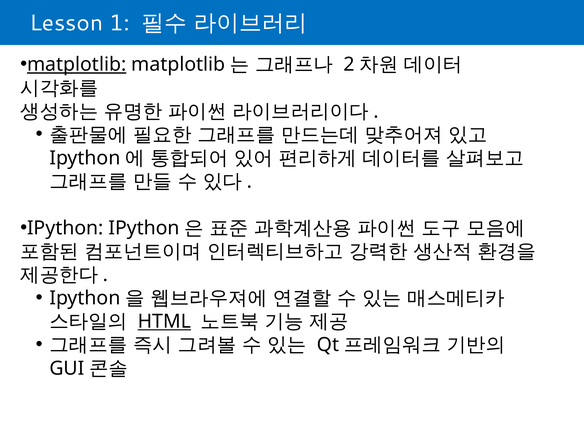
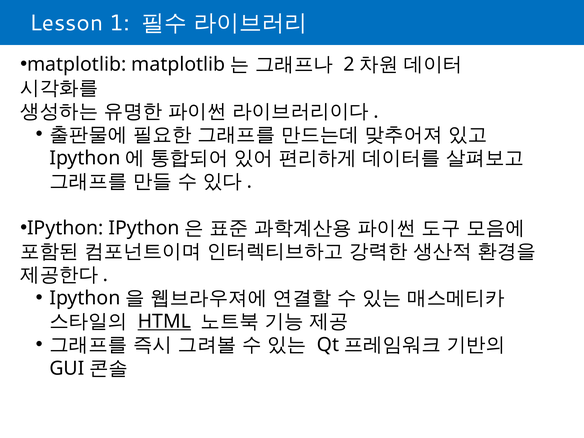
matplotlib underline: present -> none (77, 65)
